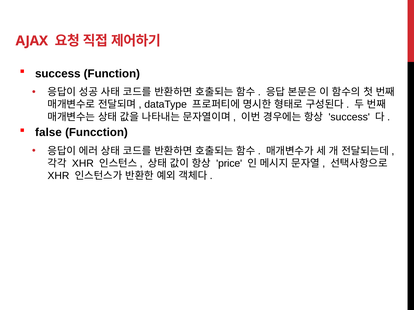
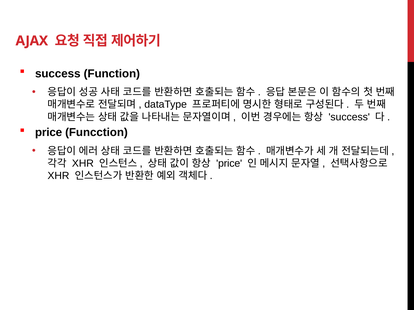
false: false -> price (49, 133)
